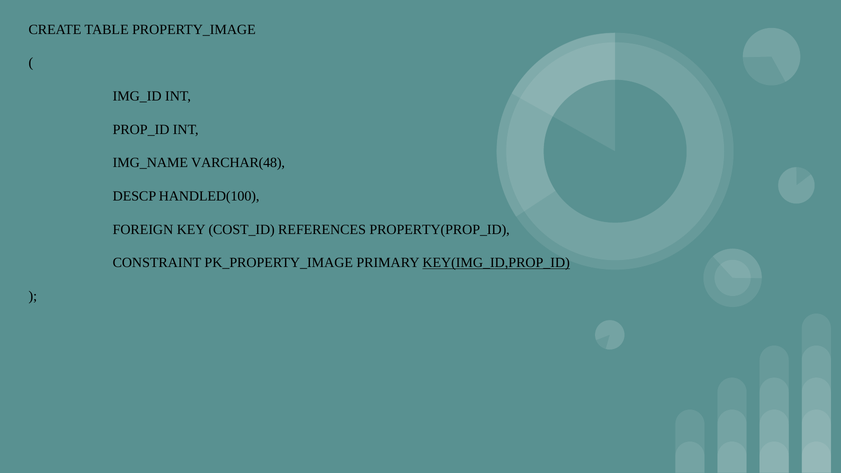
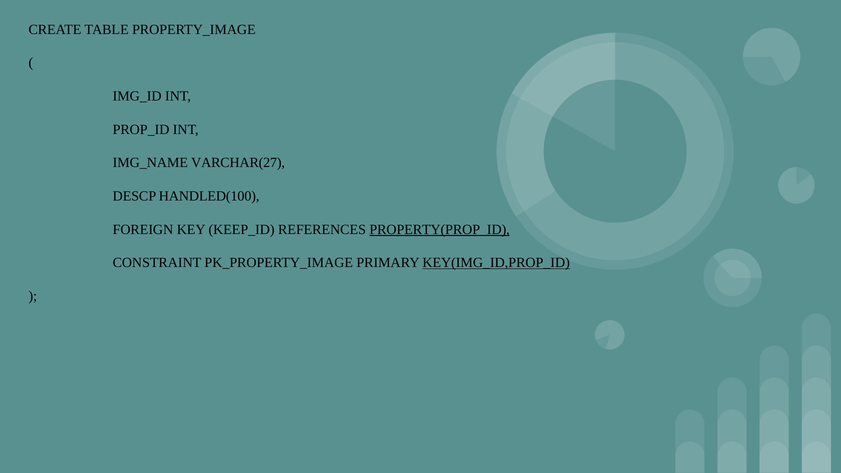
VARCHAR(48: VARCHAR(48 -> VARCHAR(27 (238, 163)
COST_ID: COST_ID -> KEEP_ID (242, 229)
PROPERTY(PROP_ID underline: none -> present (440, 229)
